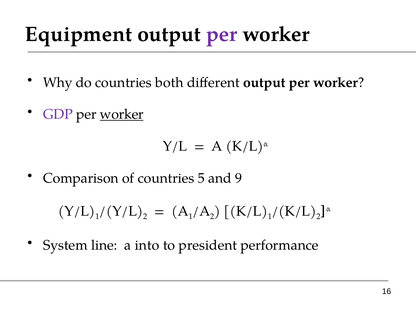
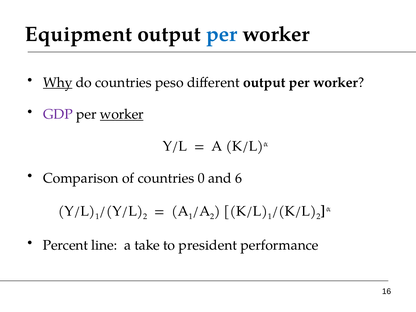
per colour: purple -> blue (222, 34)
Why underline: none -> present (58, 82)
both: both -> peso (169, 82)
5: 5 -> 0 (201, 178)
9: 9 -> 6 (239, 178)
System: System -> Percent (65, 245)
into: into -> take (147, 245)
